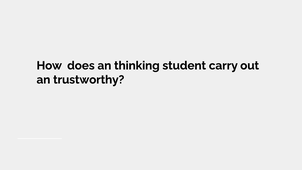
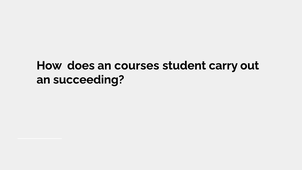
thinking: thinking -> courses (137, 66)
trustworthy: trustworthy -> succeeding (89, 80)
